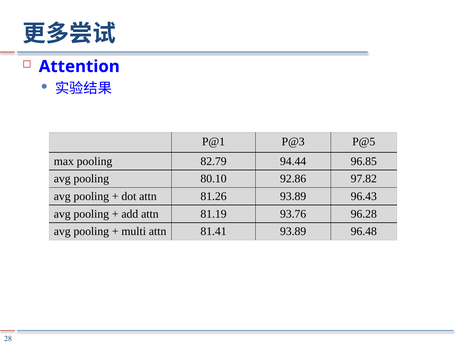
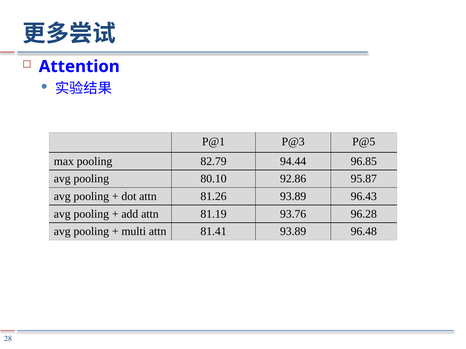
97.82: 97.82 -> 95.87 (364, 179)
